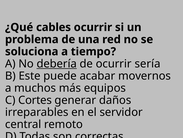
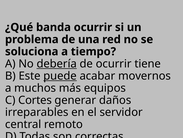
cables: cables -> banda (53, 27)
sería: sería -> tiene (148, 63)
puede underline: none -> present (60, 75)
